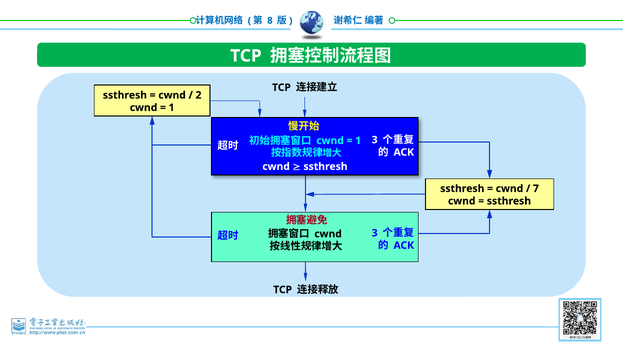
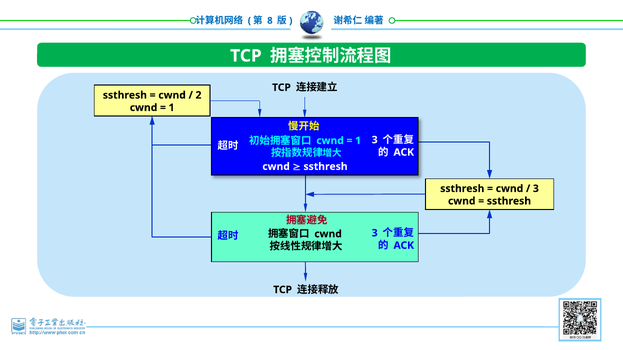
7: 7 -> 3 (536, 189)
